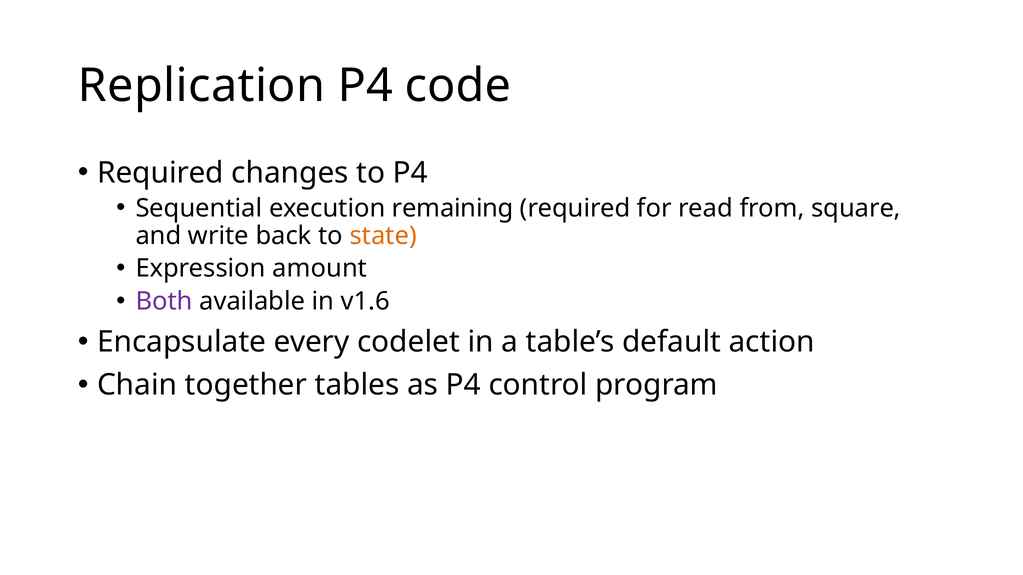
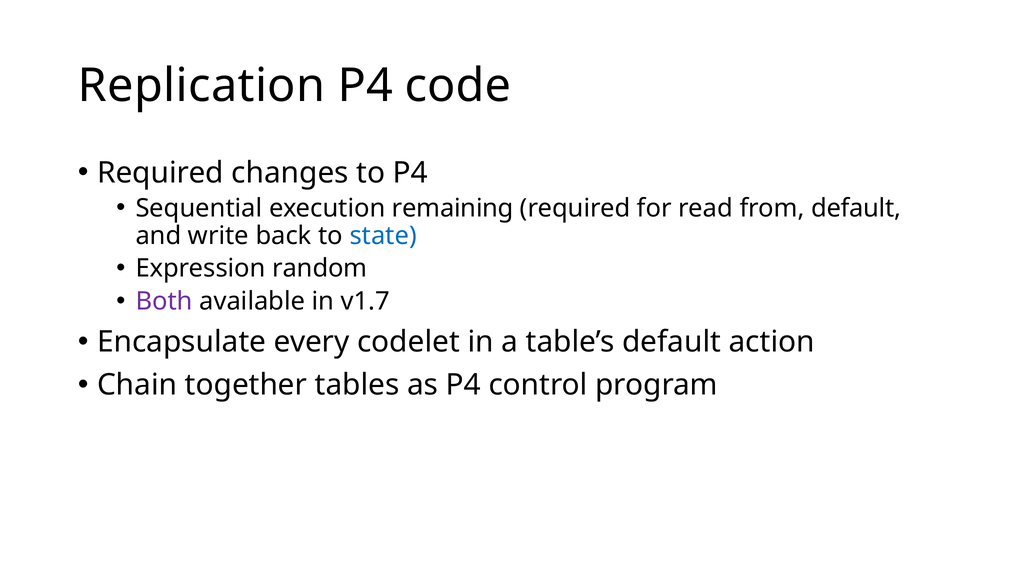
from square: square -> default (856, 208)
state colour: orange -> blue (383, 236)
amount: amount -> random (320, 269)
v1.6: v1.6 -> v1.7 (365, 302)
